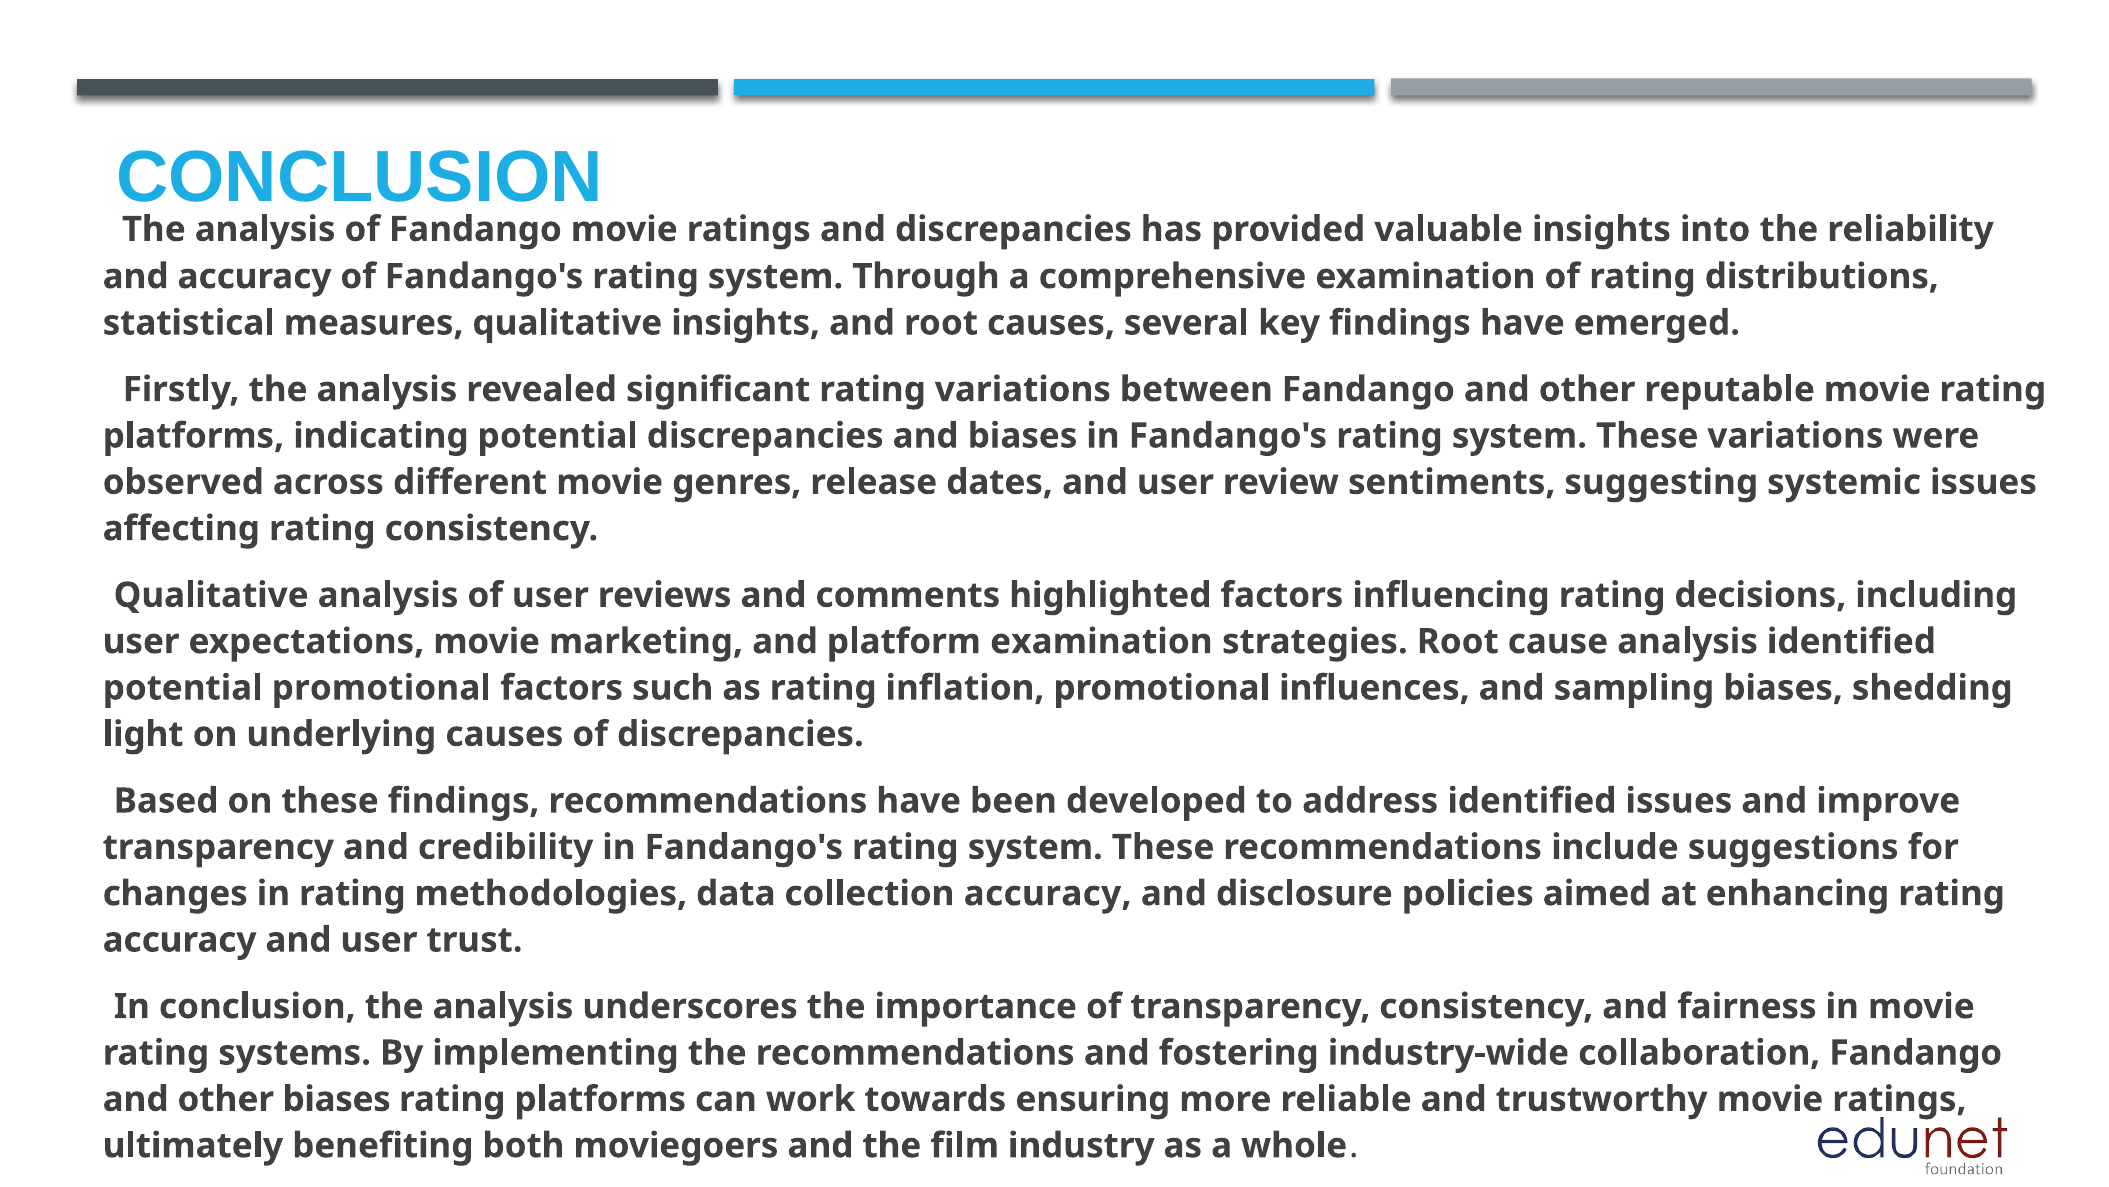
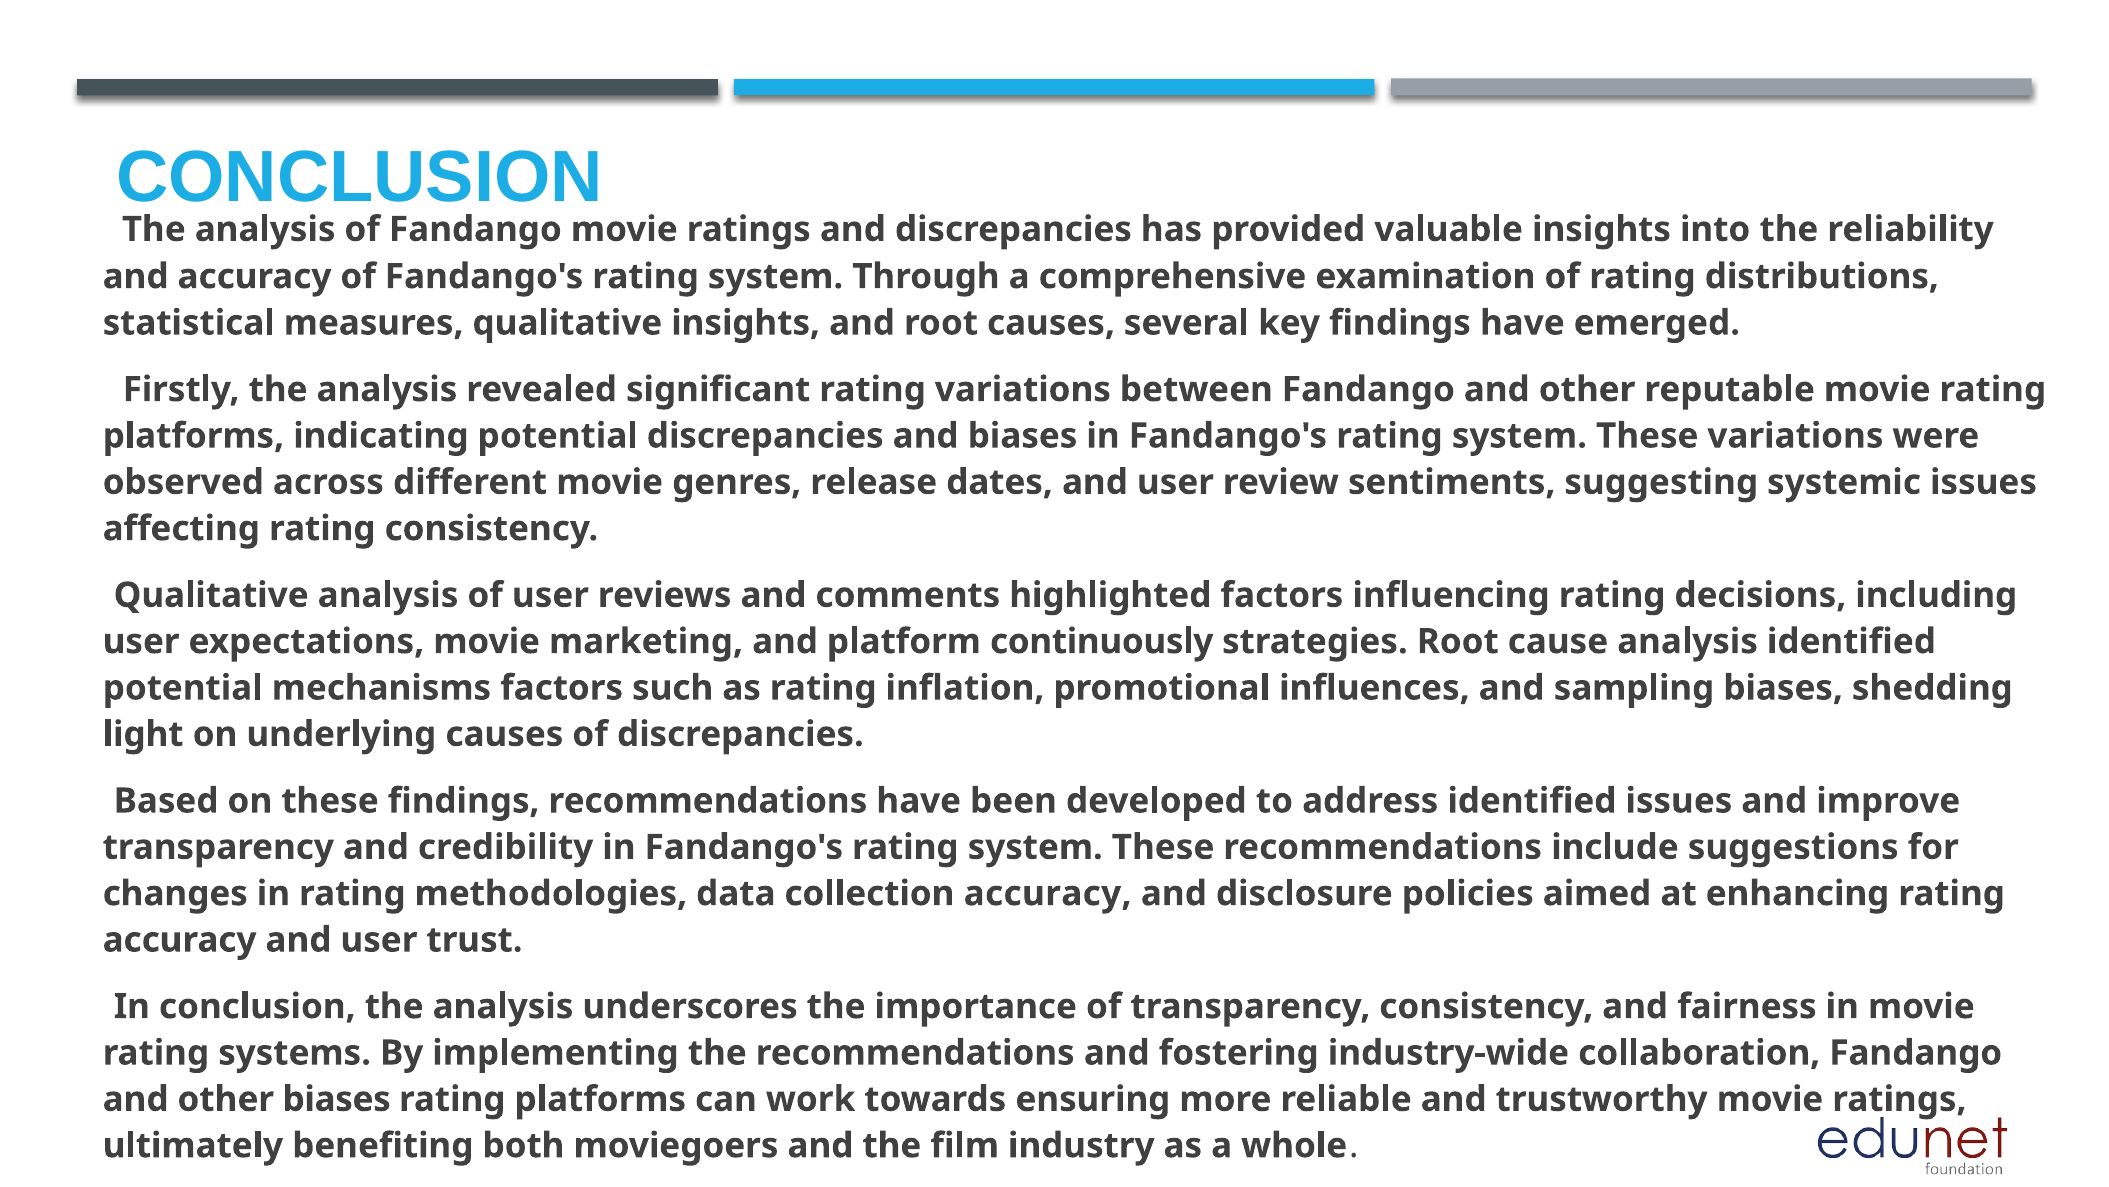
platform examination: examination -> continuously (1102, 641)
potential promotional: promotional -> mechanisms (381, 688)
